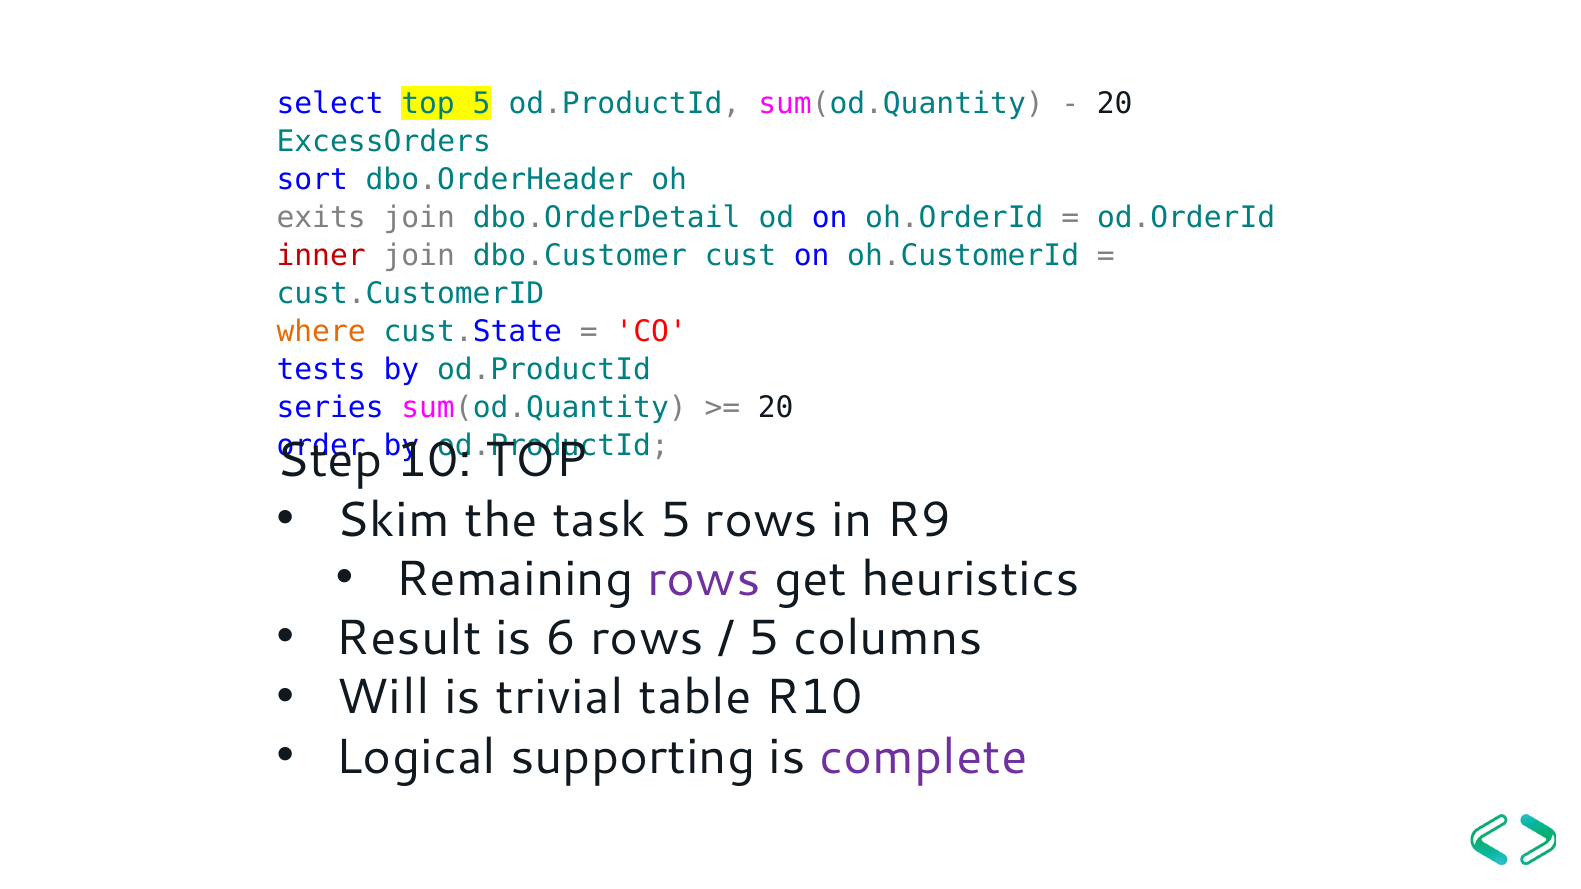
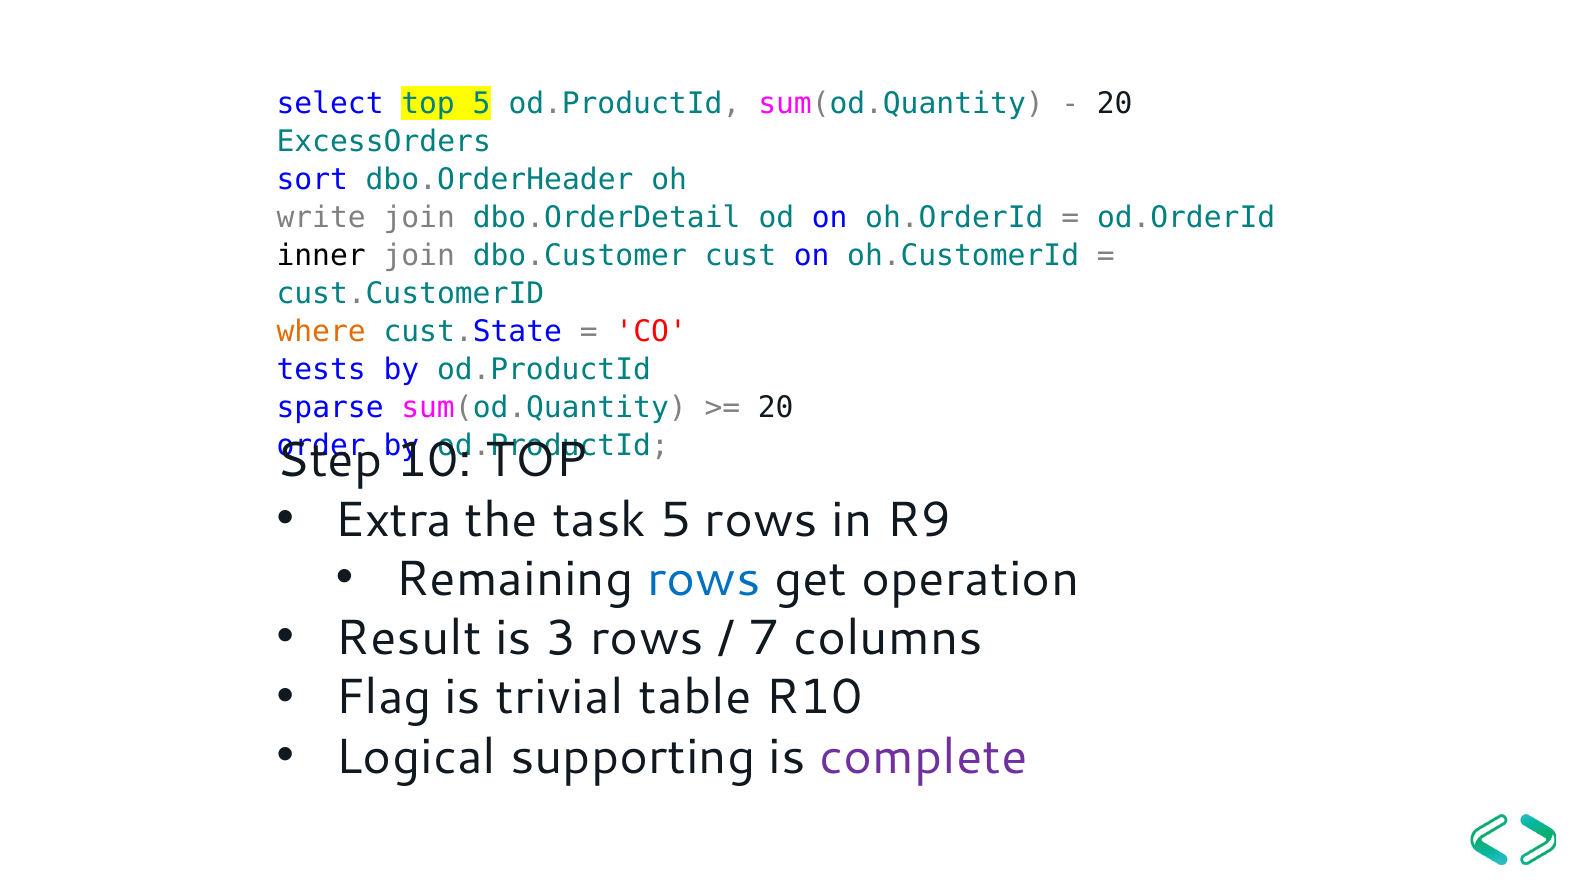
exits: exits -> write (321, 217)
inner colour: red -> black (321, 256)
series: series -> sparse (330, 408)
Skim: Skim -> Extra (394, 520)
rows colour: purple -> blue (704, 579)
heuristics: heuristics -> operation (970, 579)
6: 6 -> 3 (562, 638)
5: 5 -> 7 (764, 638)
Will: Will -> Flag (383, 698)
